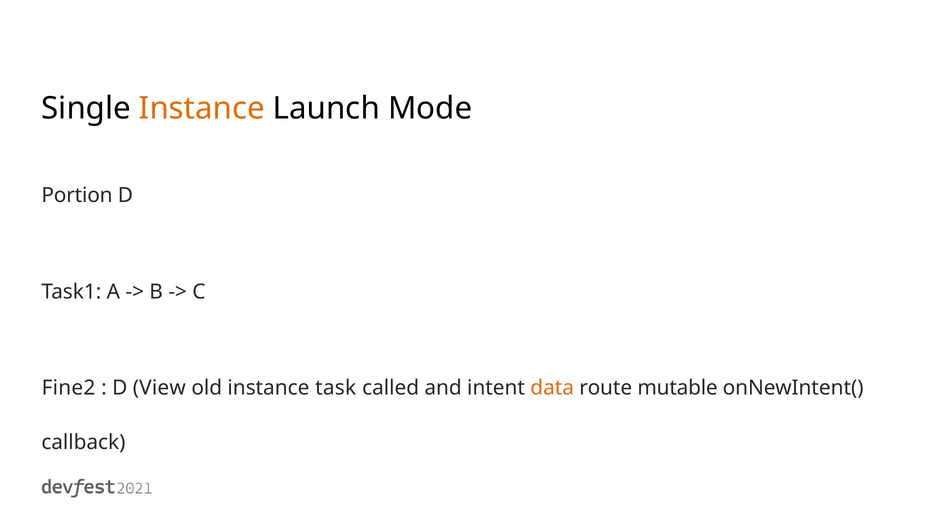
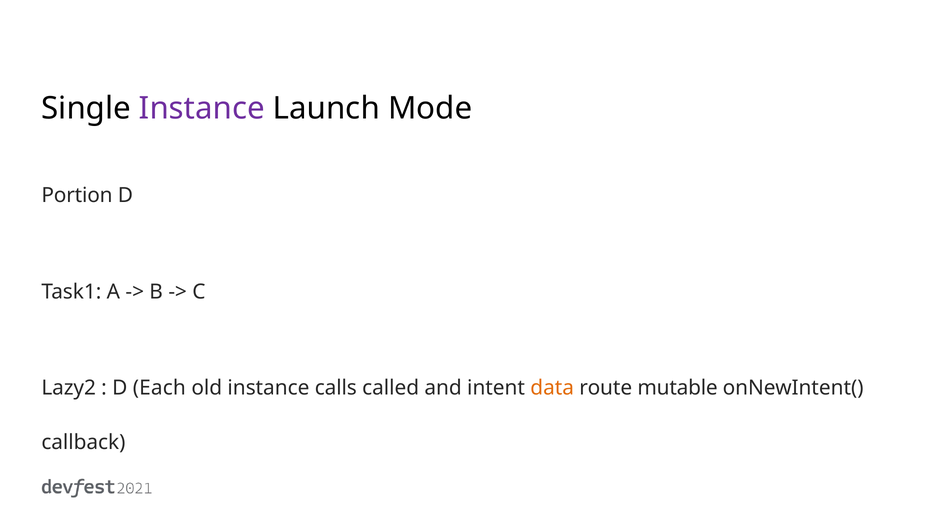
Instance colour: orange -> purple (202, 109)
Fine2: Fine2 -> Lazy2 (69, 388)
View: View -> Each (159, 388)
task: task -> calls (336, 388)
